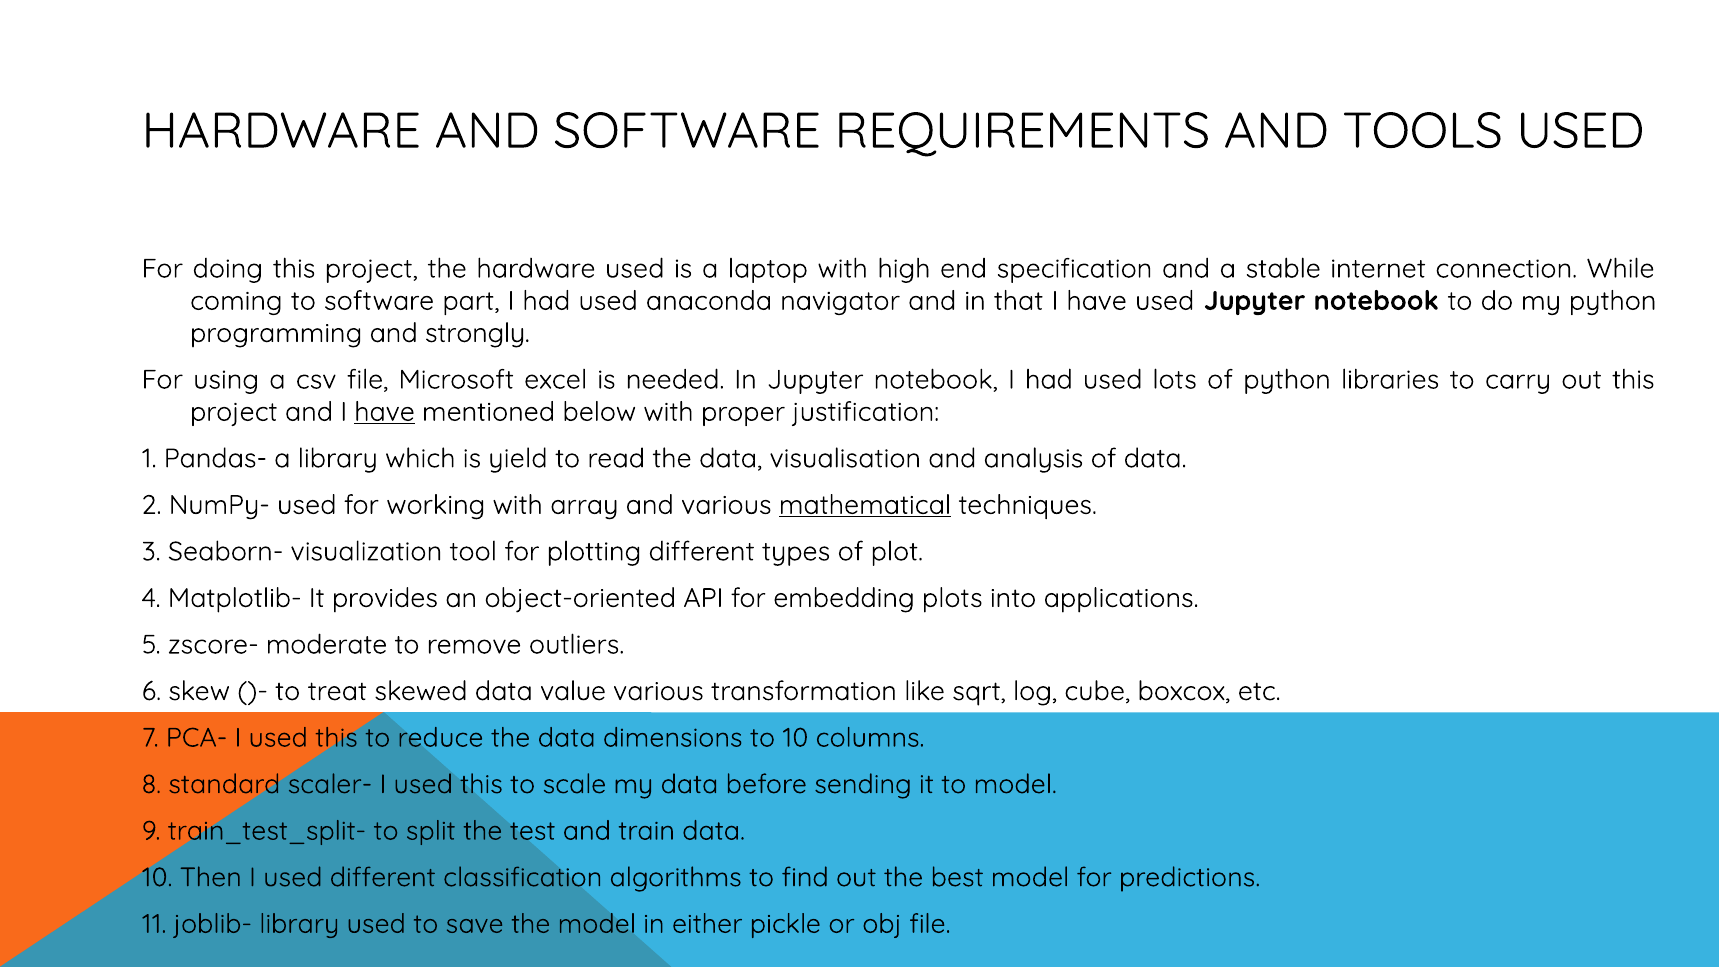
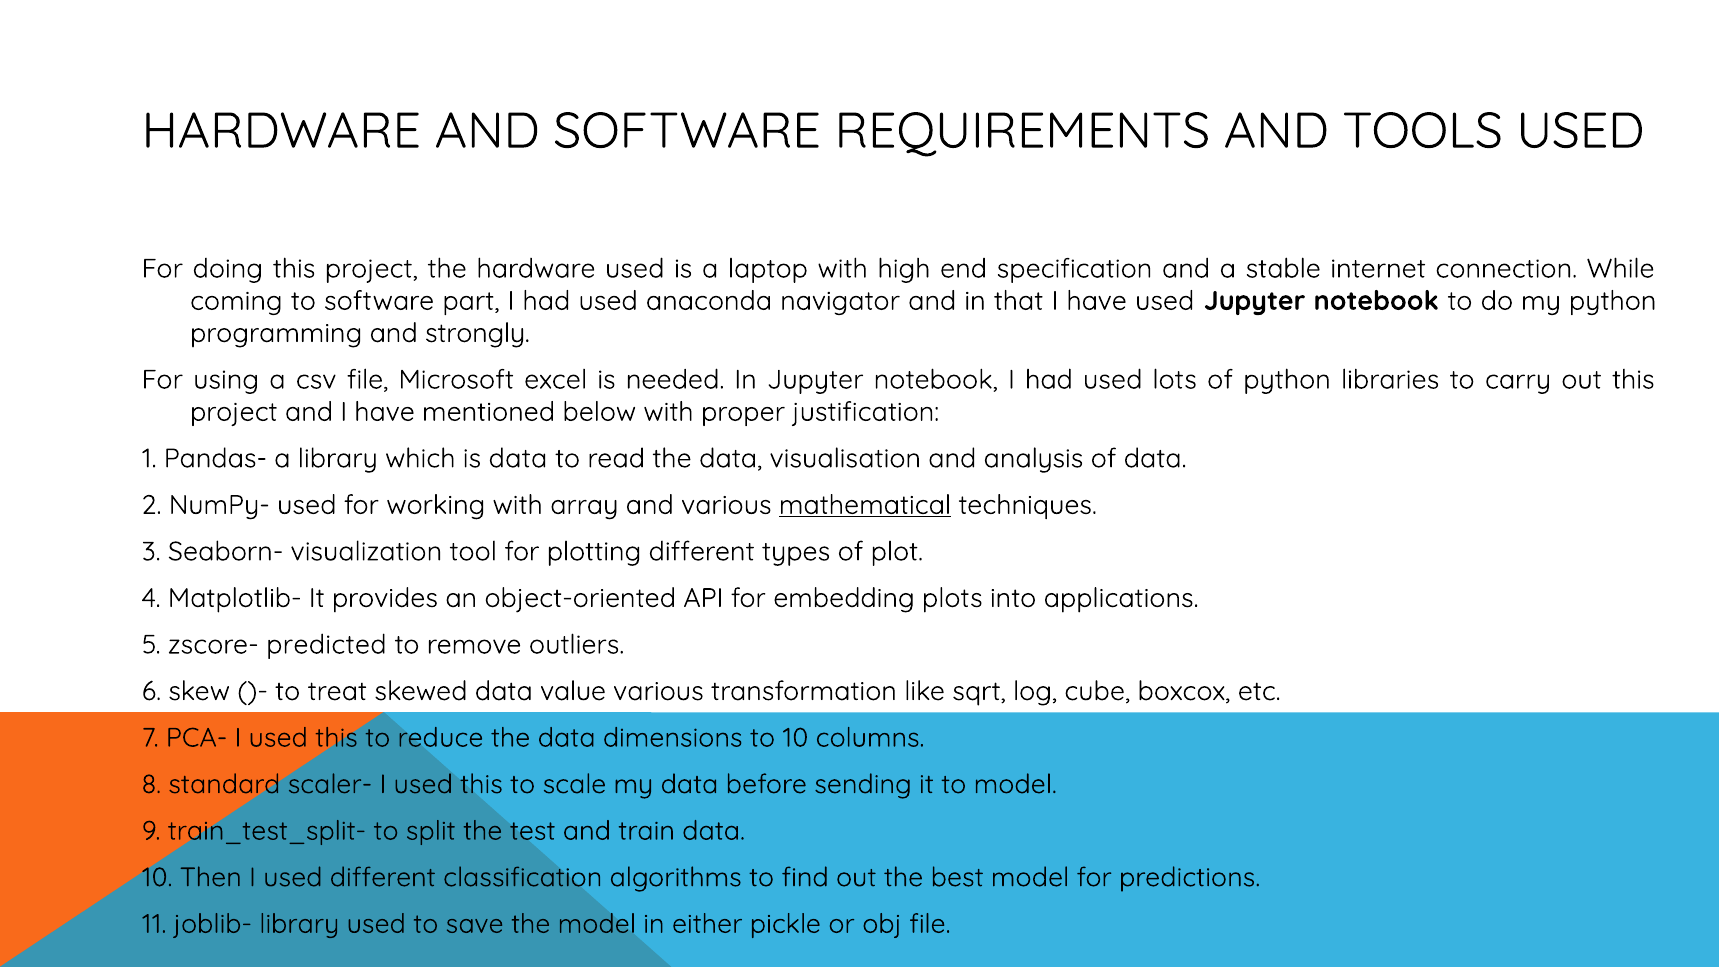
have underline: present -> none (385, 412)
is yield: yield -> data (518, 458)
moderate: moderate -> predicted (326, 645)
